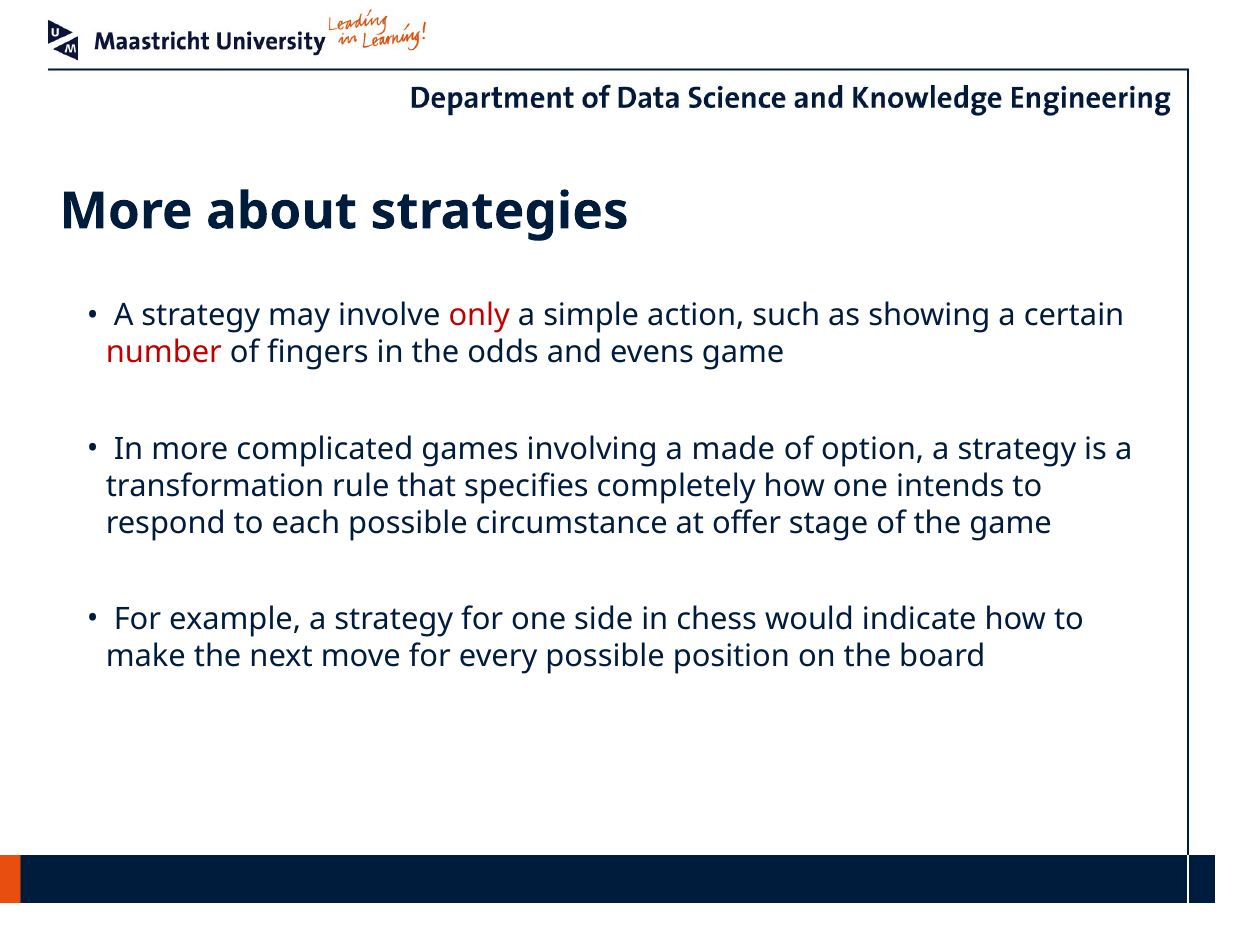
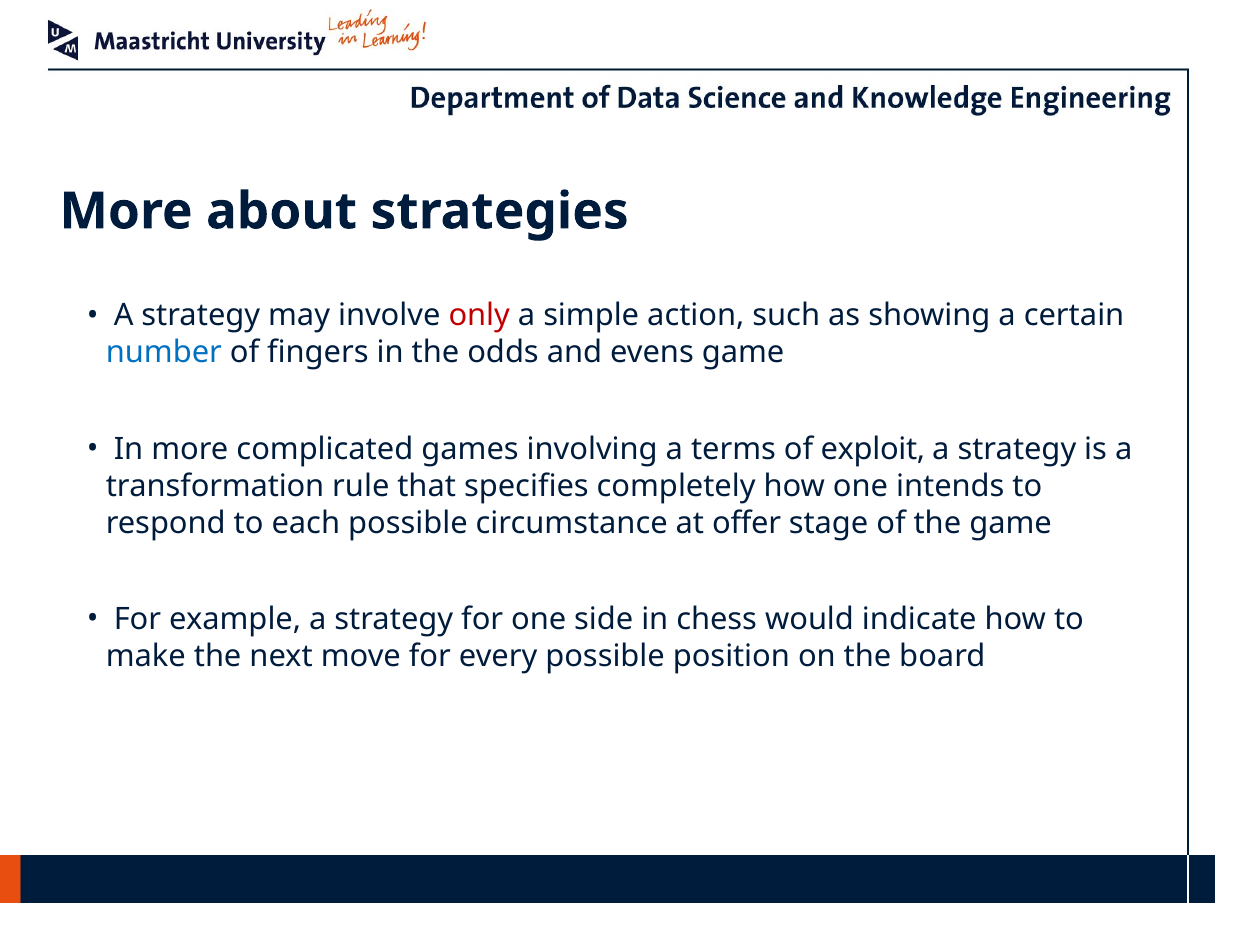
number colour: red -> blue (164, 353)
made: made -> terms (734, 449)
option: option -> exploit (873, 449)
